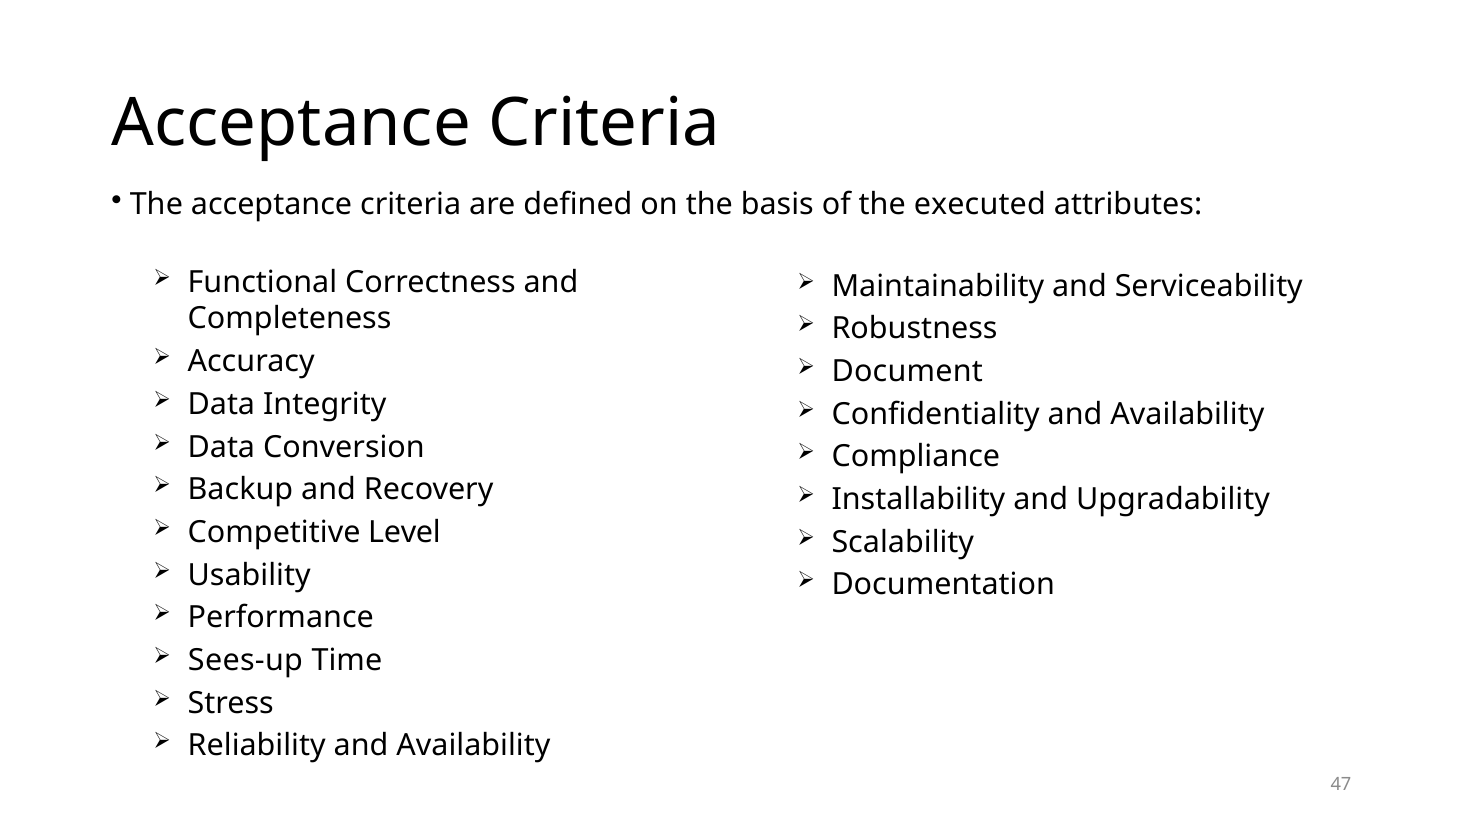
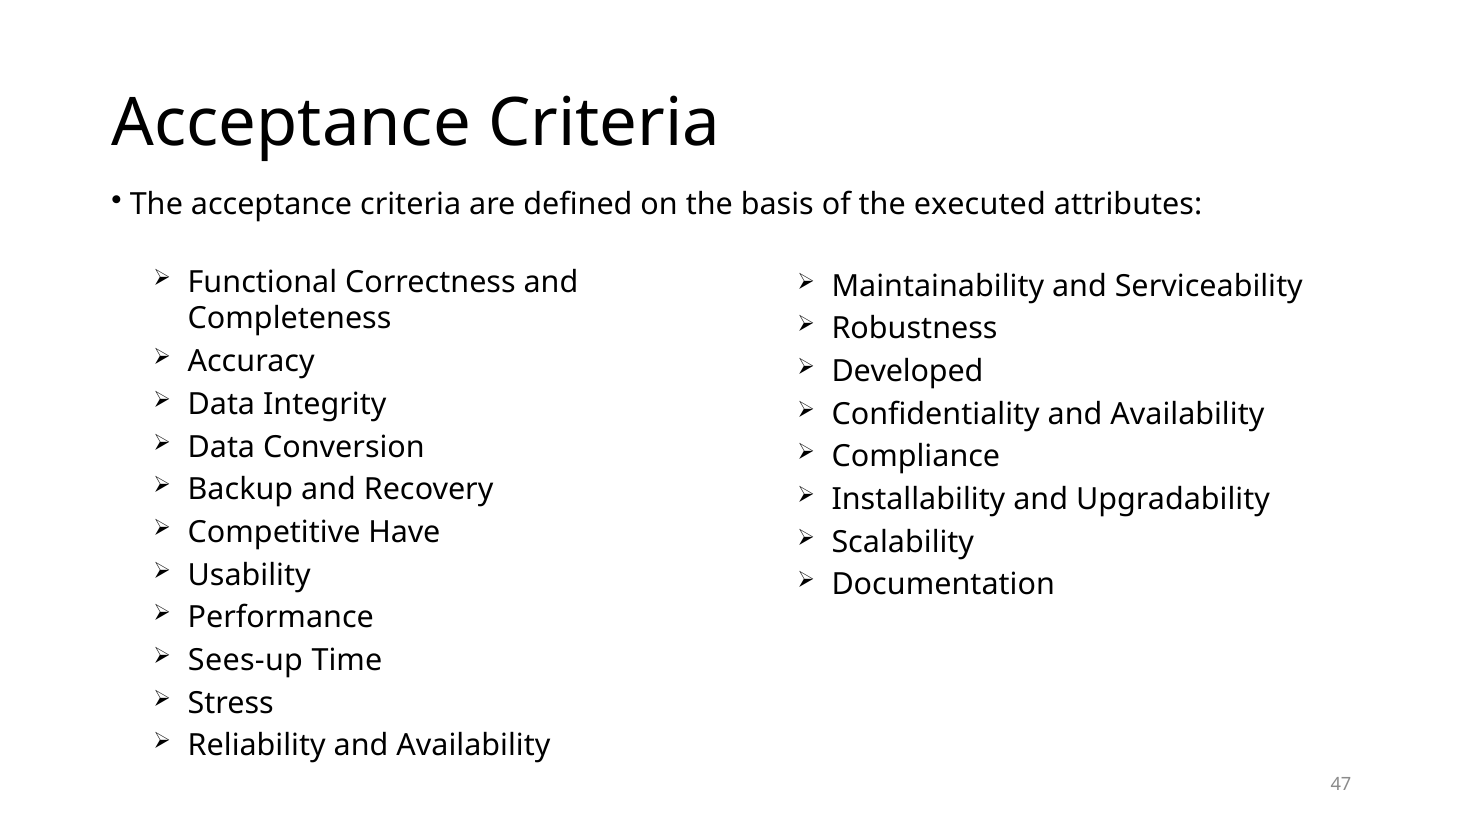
Document: Document -> Developed (907, 371)
Level: Level -> Have (404, 532)
